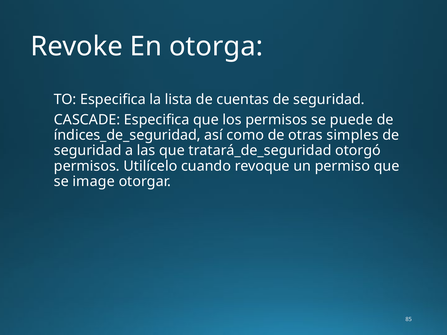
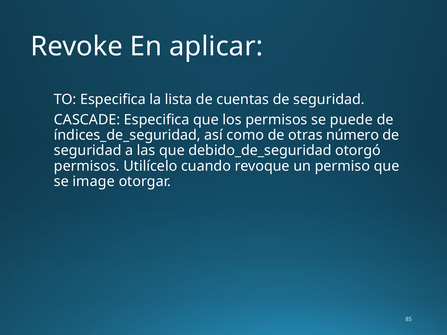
otorga: otorga -> aplicar (216, 46)
simples: simples -> número (353, 135)
tratará_de_seguridad: tratará_de_seguridad -> debido_de_seguridad (260, 151)
